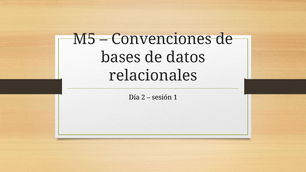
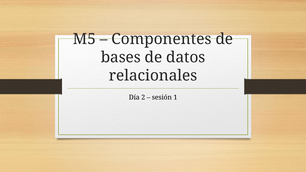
Convenciones: Convenciones -> Componentes (161, 39)
